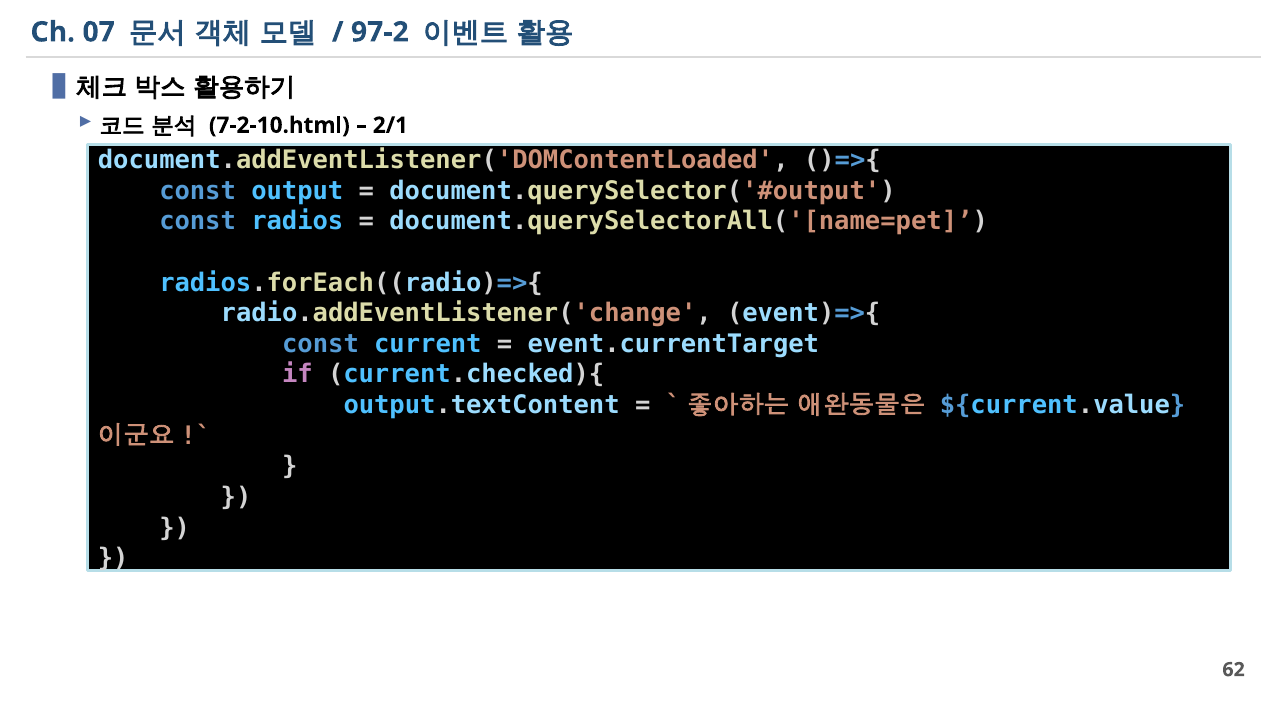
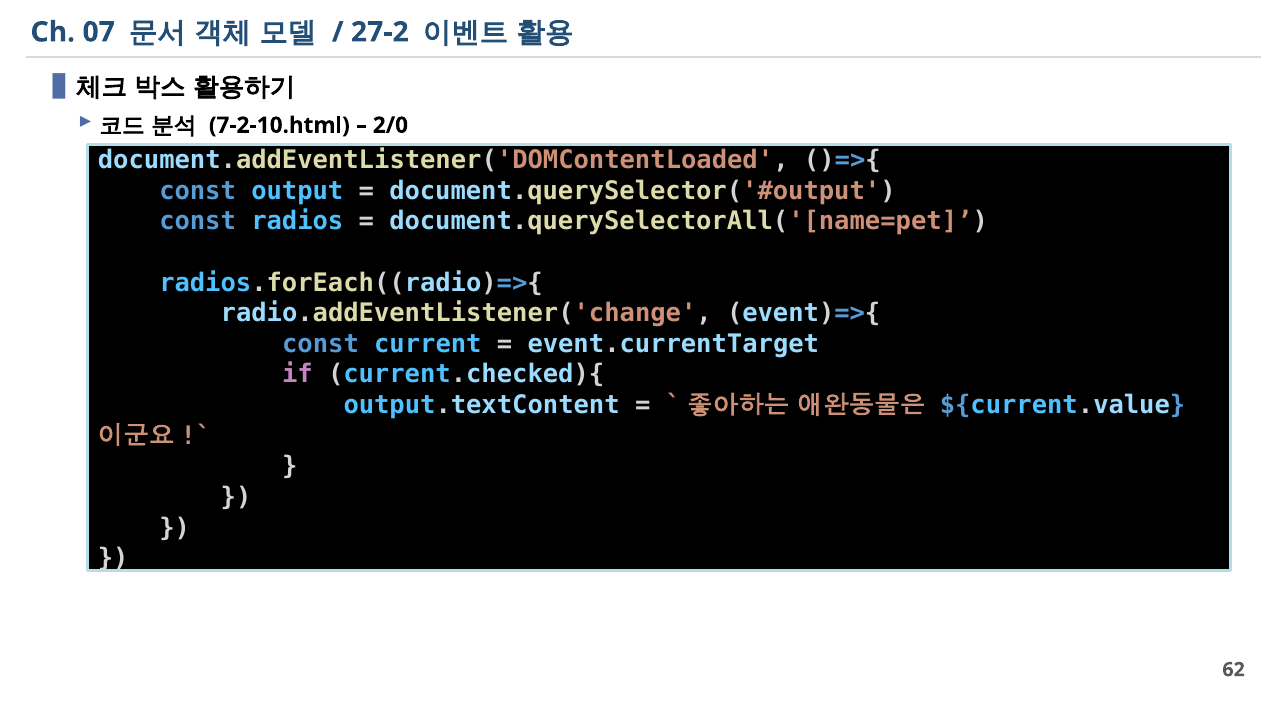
97-2: 97-2 -> 27-2 (380, 32)
2/1: 2/1 -> 2/0 (390, 125)
